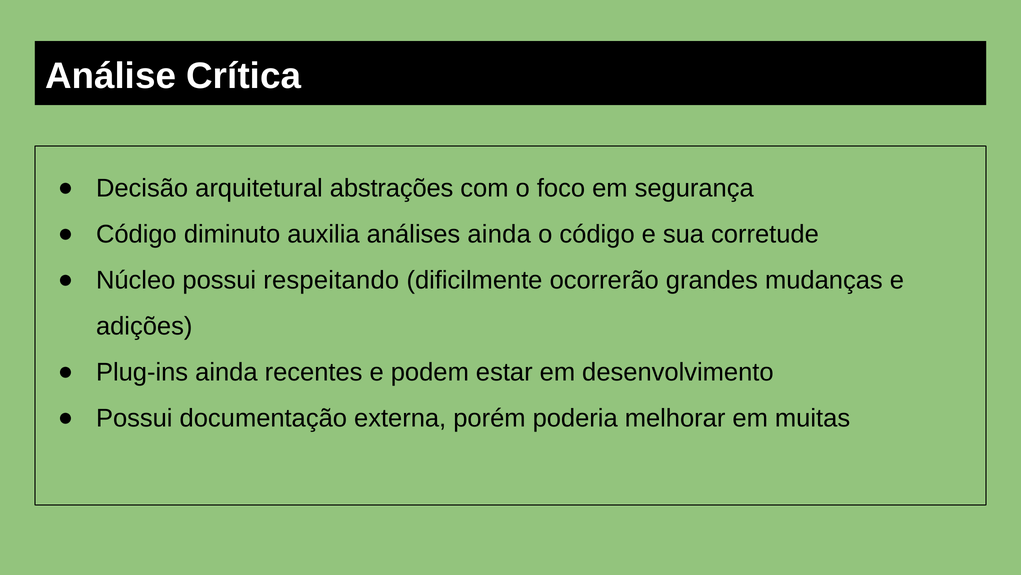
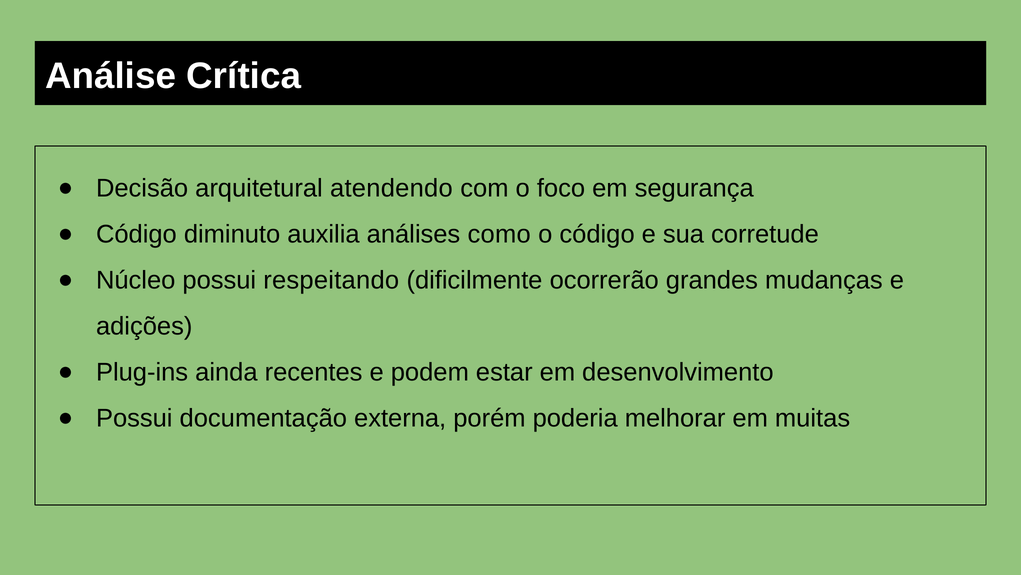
abstrações: abstrações -> atendendo (391, 188)
análises ainda: ainda -> como (499, 234)
